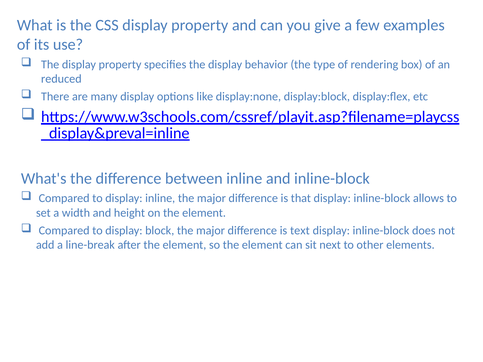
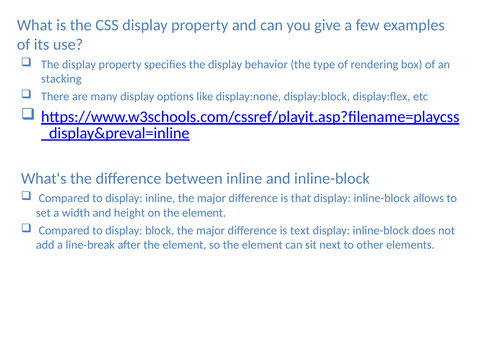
reduced: reduced -> stacking (61, 79)
